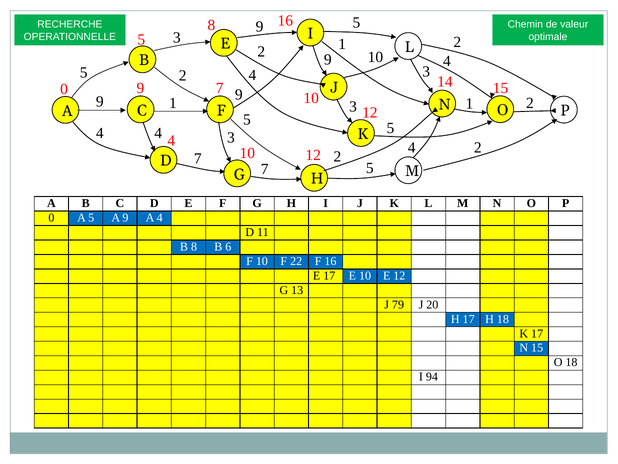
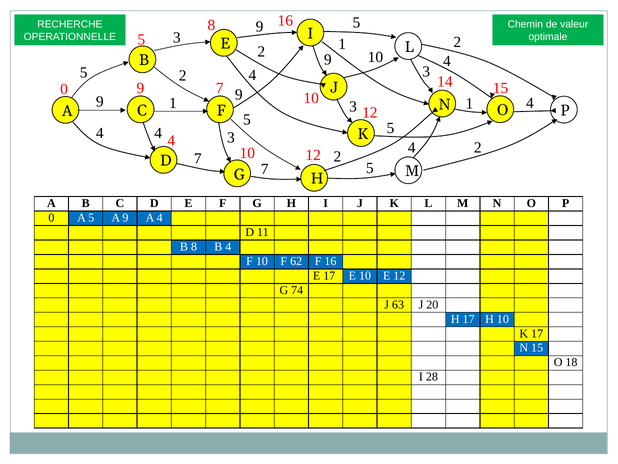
2: 2 -> 4 (530, 103)
B 6: 6 -> 4 (228, 246)
22: 22 -> 62 (296, 261)
13: 13 -> 74 (297, 290)
79: 79 -> 63 (398, 304)
H 18: 18 -> 10 (503, 319)
94: 94 -> 28 (432, 377)
